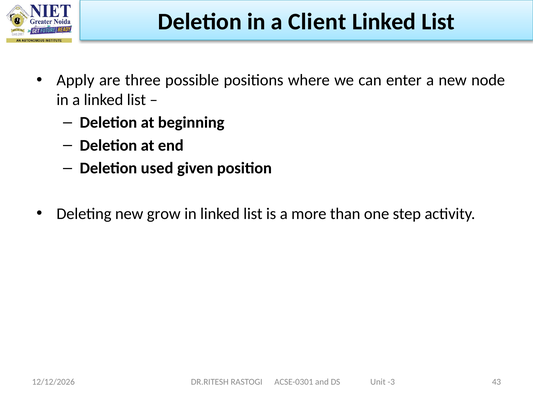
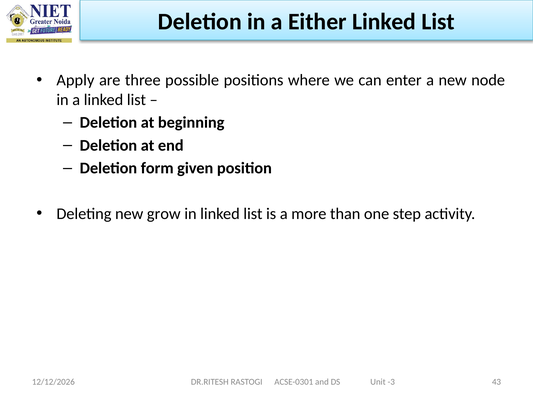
Client: Client -> Either (317, 22)
used: used -> form (157, 168)
